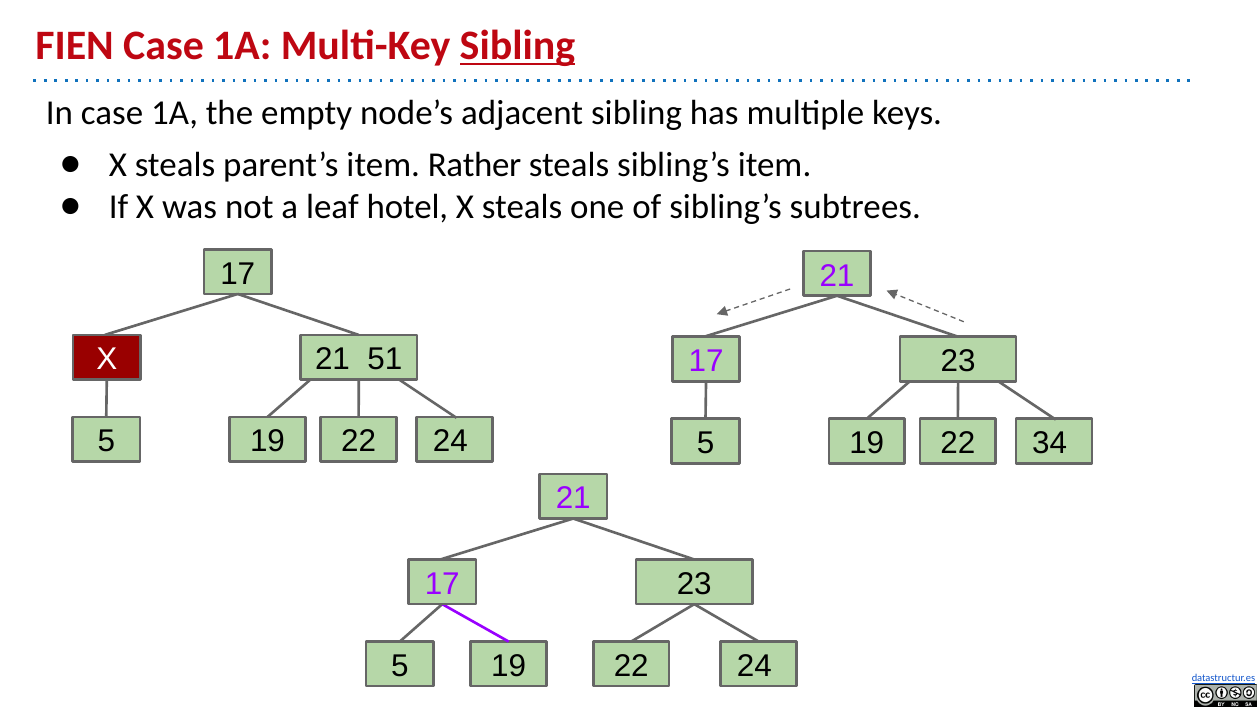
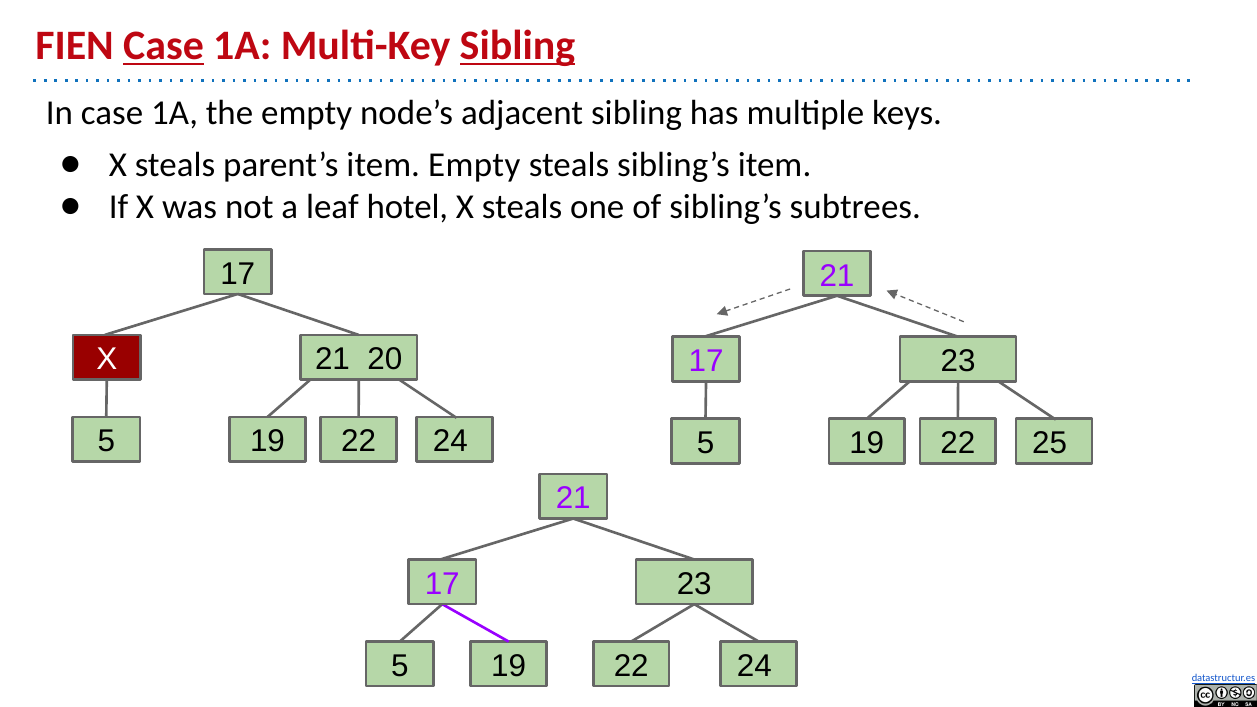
Case underline: none -> present (164, 46)
item Rather: Rather -> Empty (474, 165)
51: 51 -> 20 (385, 360)
34: 34 -> 25 (1050, 443)
